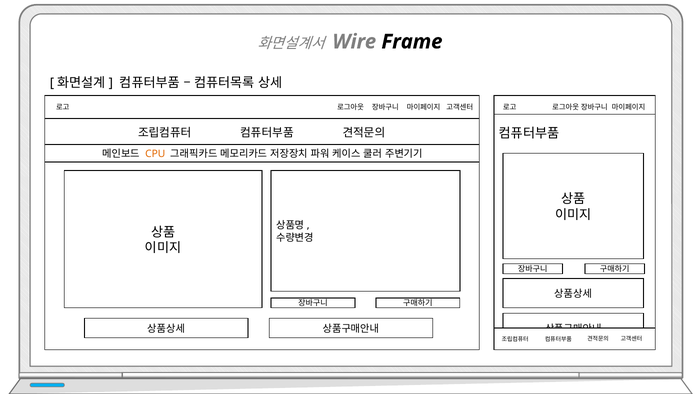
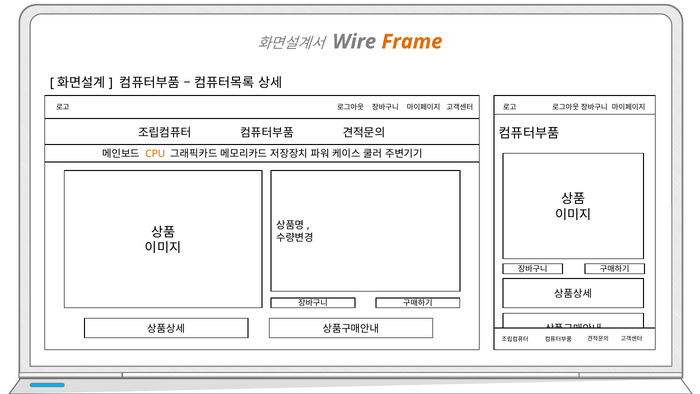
Frame colour: black -> orange (412, 42)
